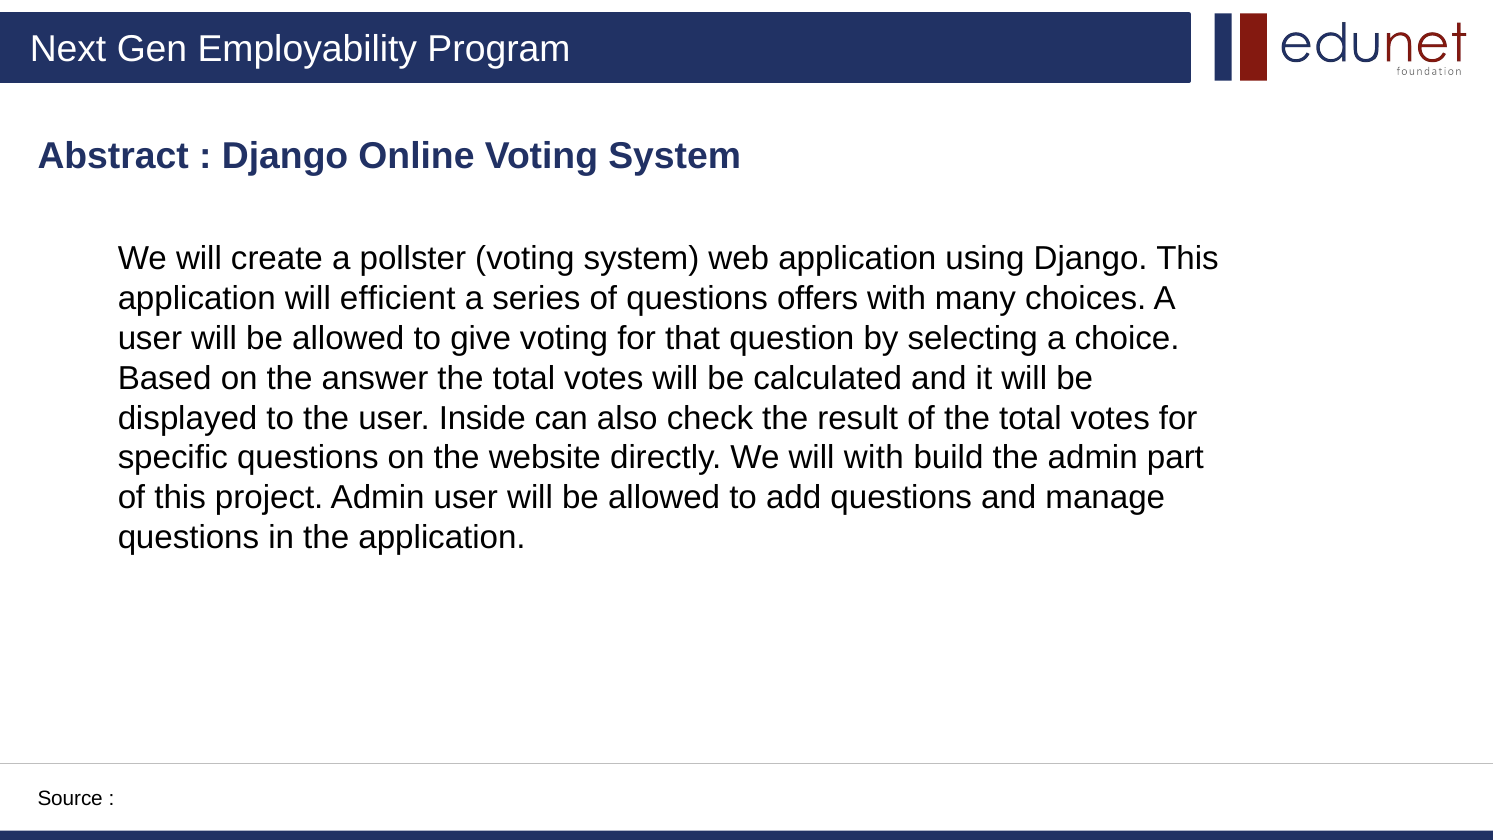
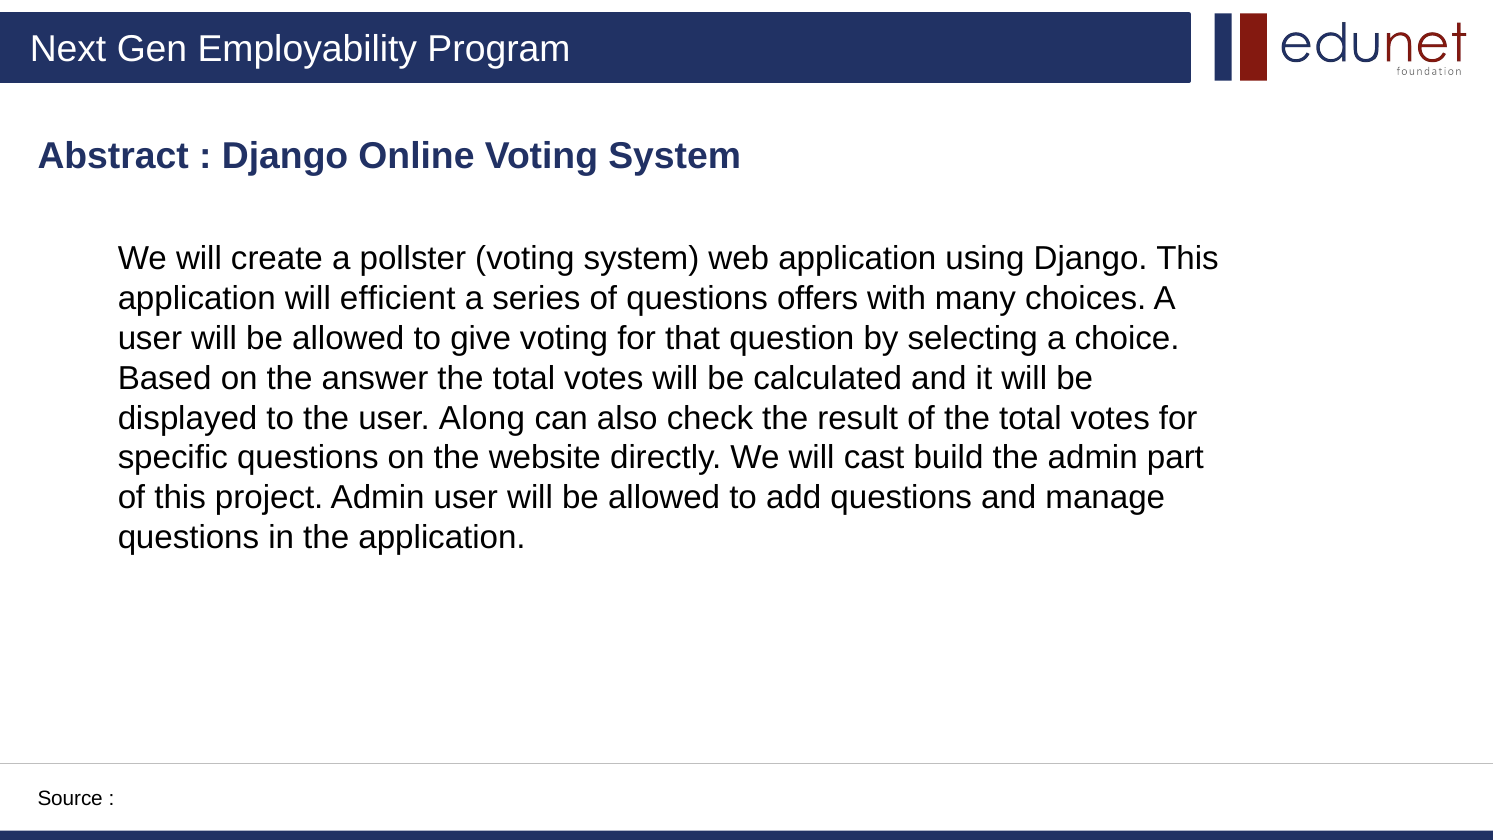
Inside: Inside -> Along (482, 418)
will with: with -> cast (874, 458)
